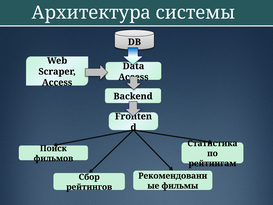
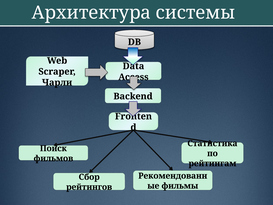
Access: Access -> Чарли (57, 82)
